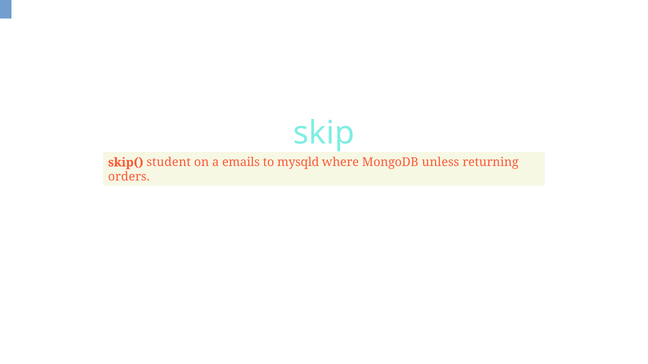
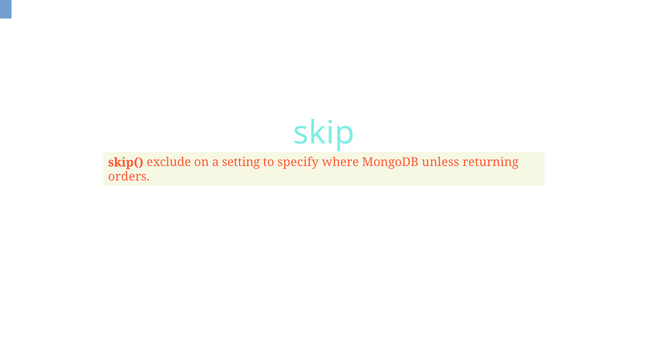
student: student -> exclude (169, 163)
emails: emails -> setting (241, 163)
mysqld: mysqld -> specify (298, 163)
